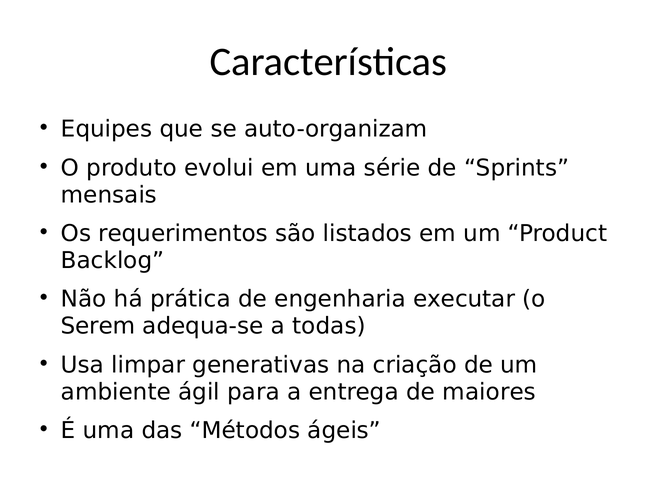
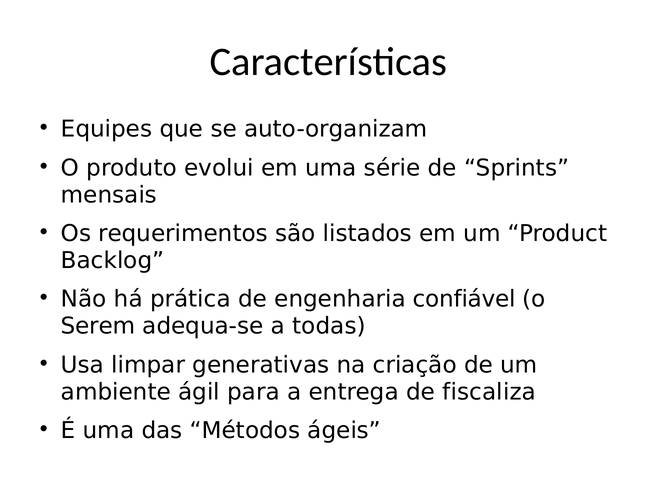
executar: executar -> confiável (464, 300)
maiores: maiores -> fiscaliza (489, 393)
